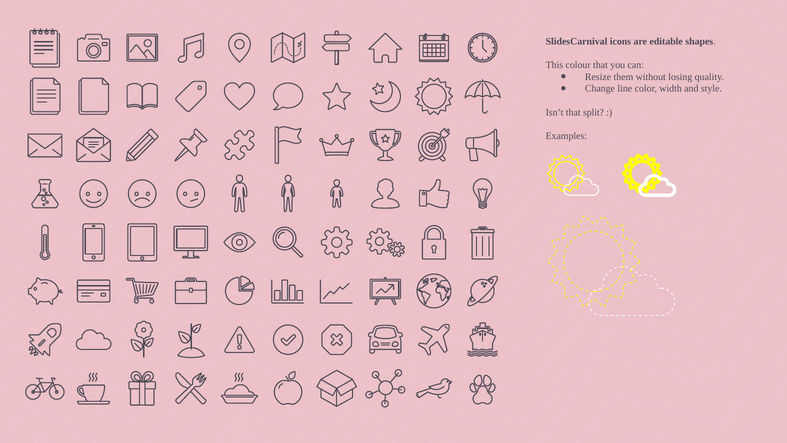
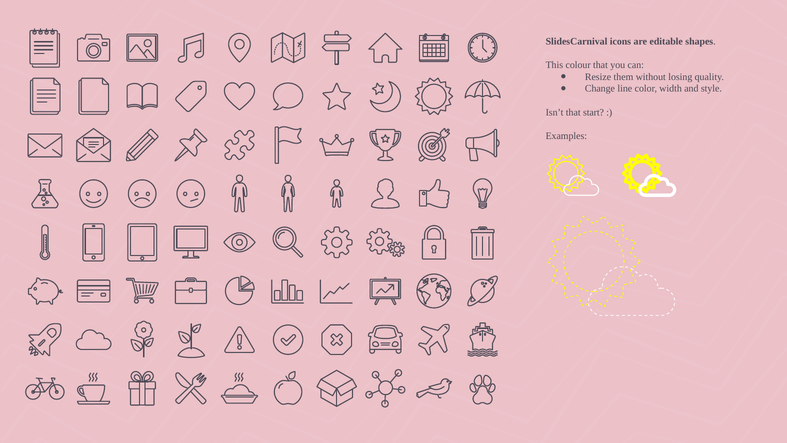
split: split -> start (594, 112)
